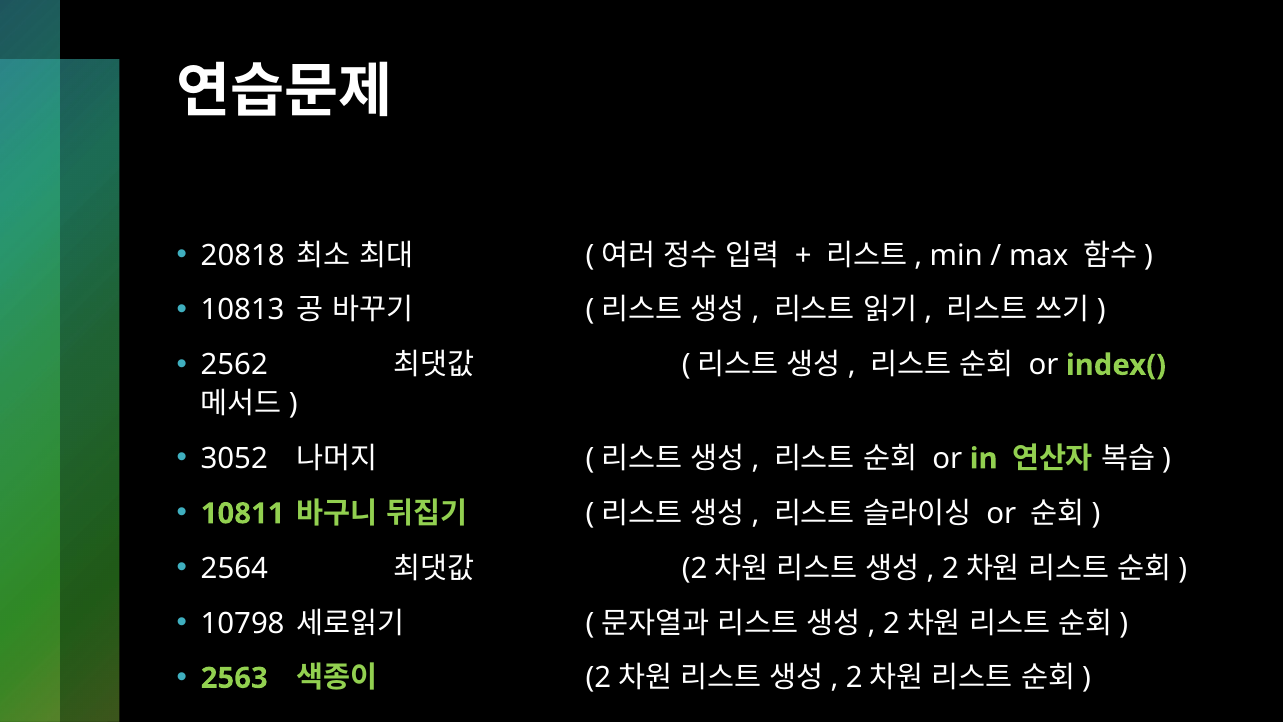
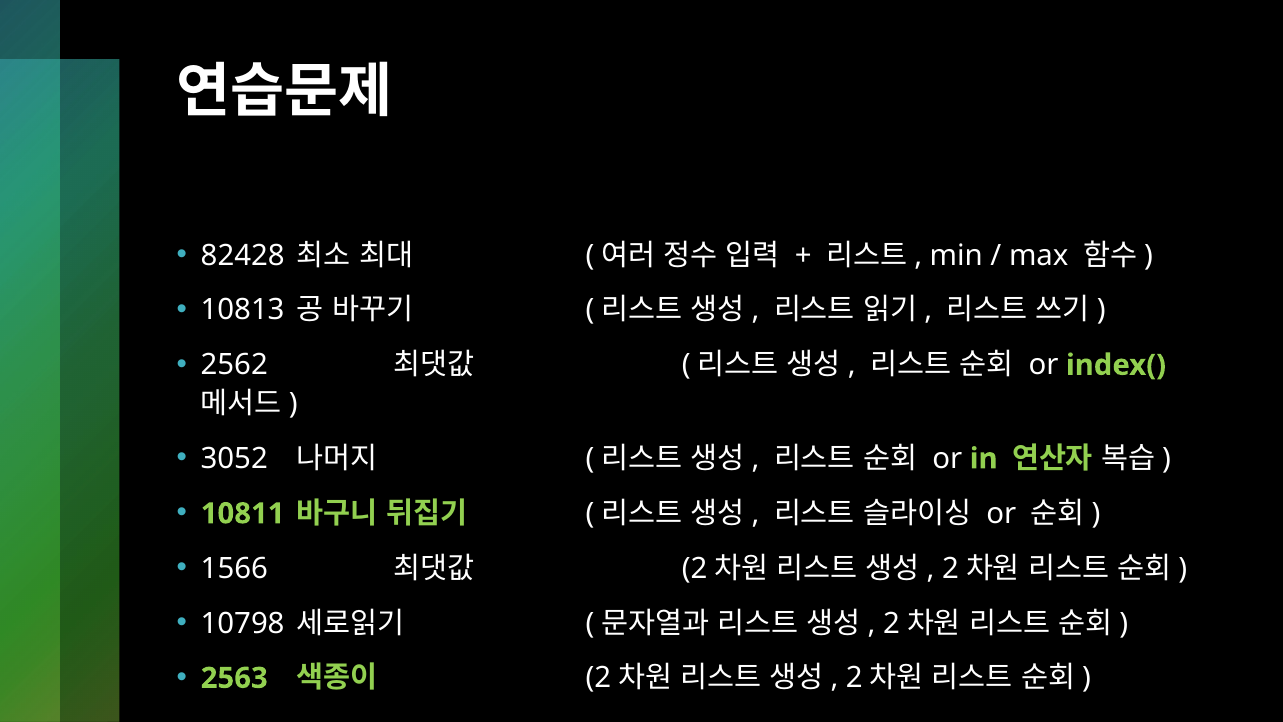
20818: 20818 -> 82428 (243, 255)
2564: 2564 -> 1566 (234, 568)
